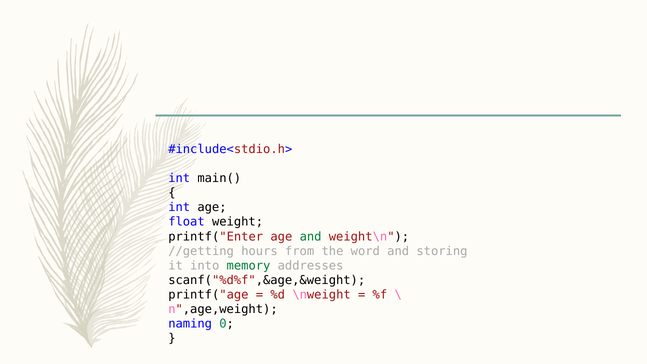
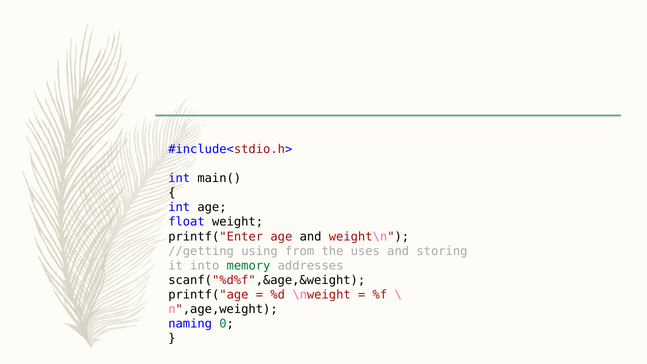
and colour: green -> black (311, 236)
hours: hours -> using (260, 251)
word: word -> uses (365, 251)
